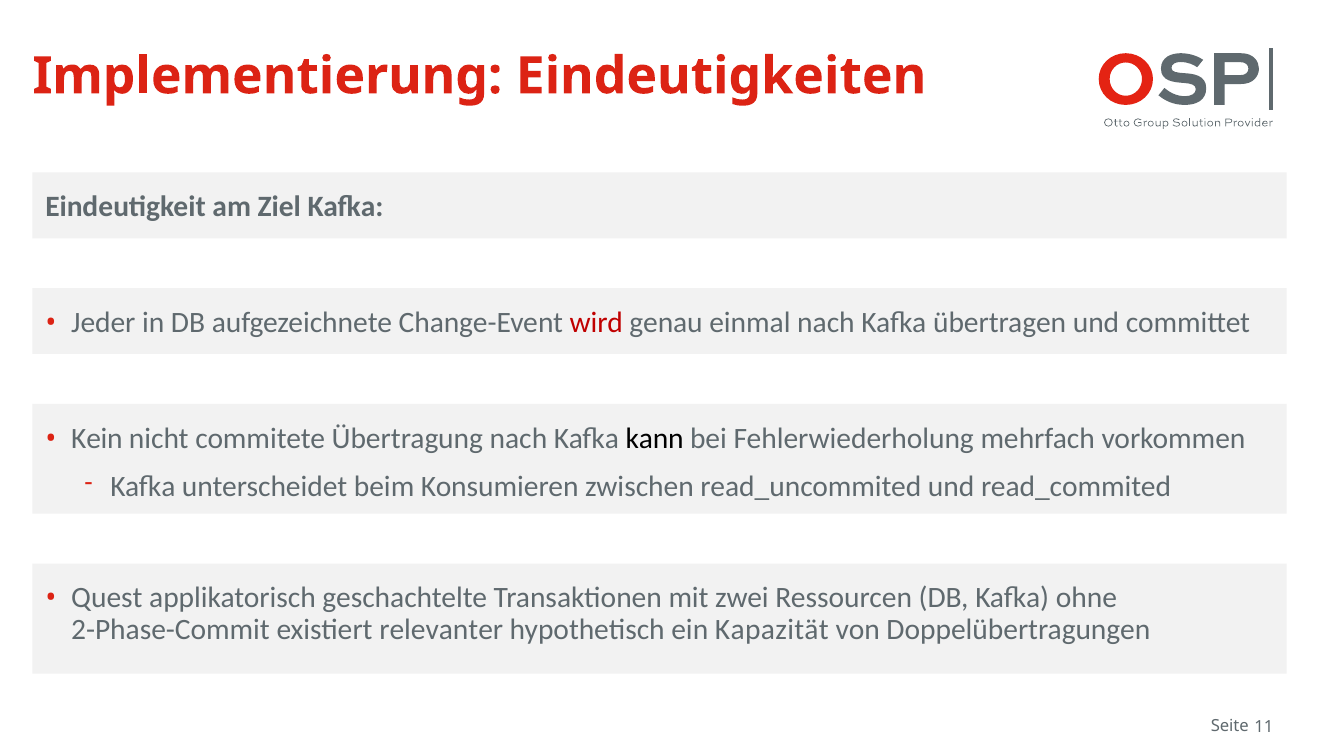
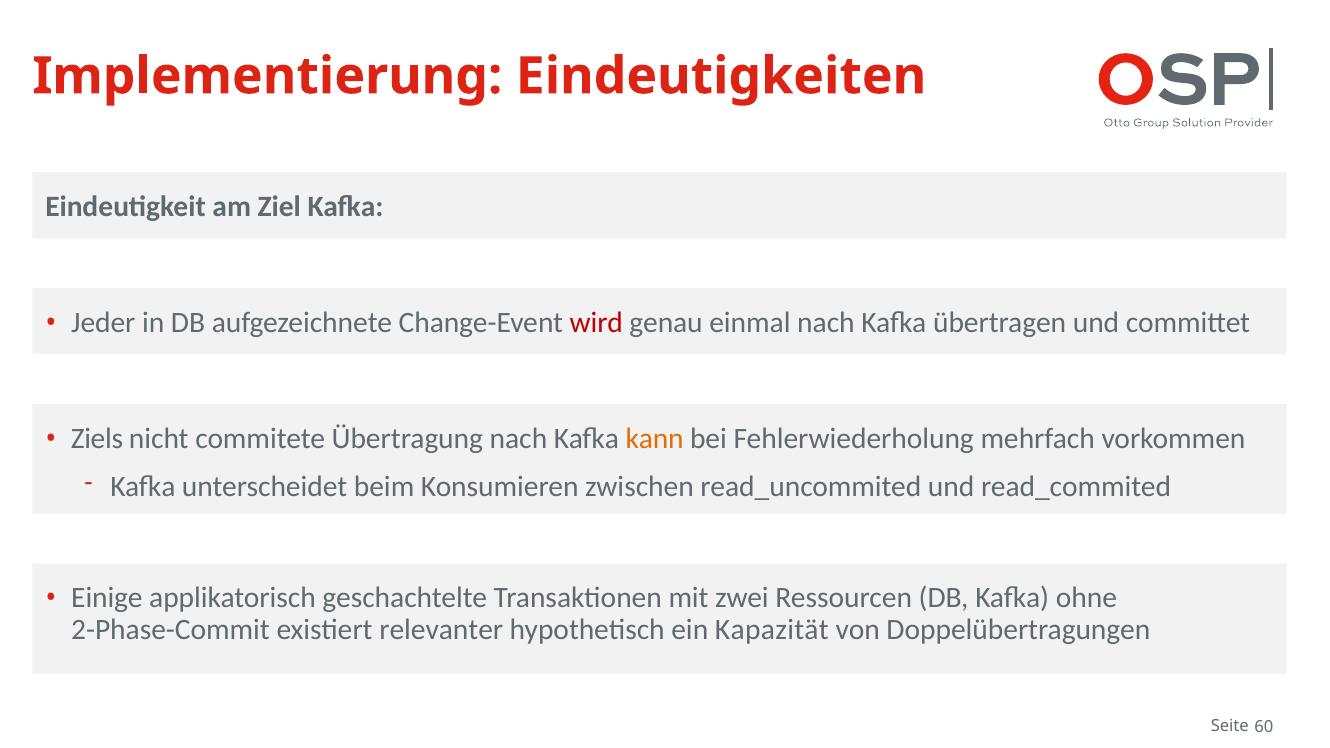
Kein: Kein -> Ziels (97, 438)
kann colour: black -> orange (655, 438)
Quest: Quest -> Einige (107, 598)
11: 11 -> 60 (1264, 727)
